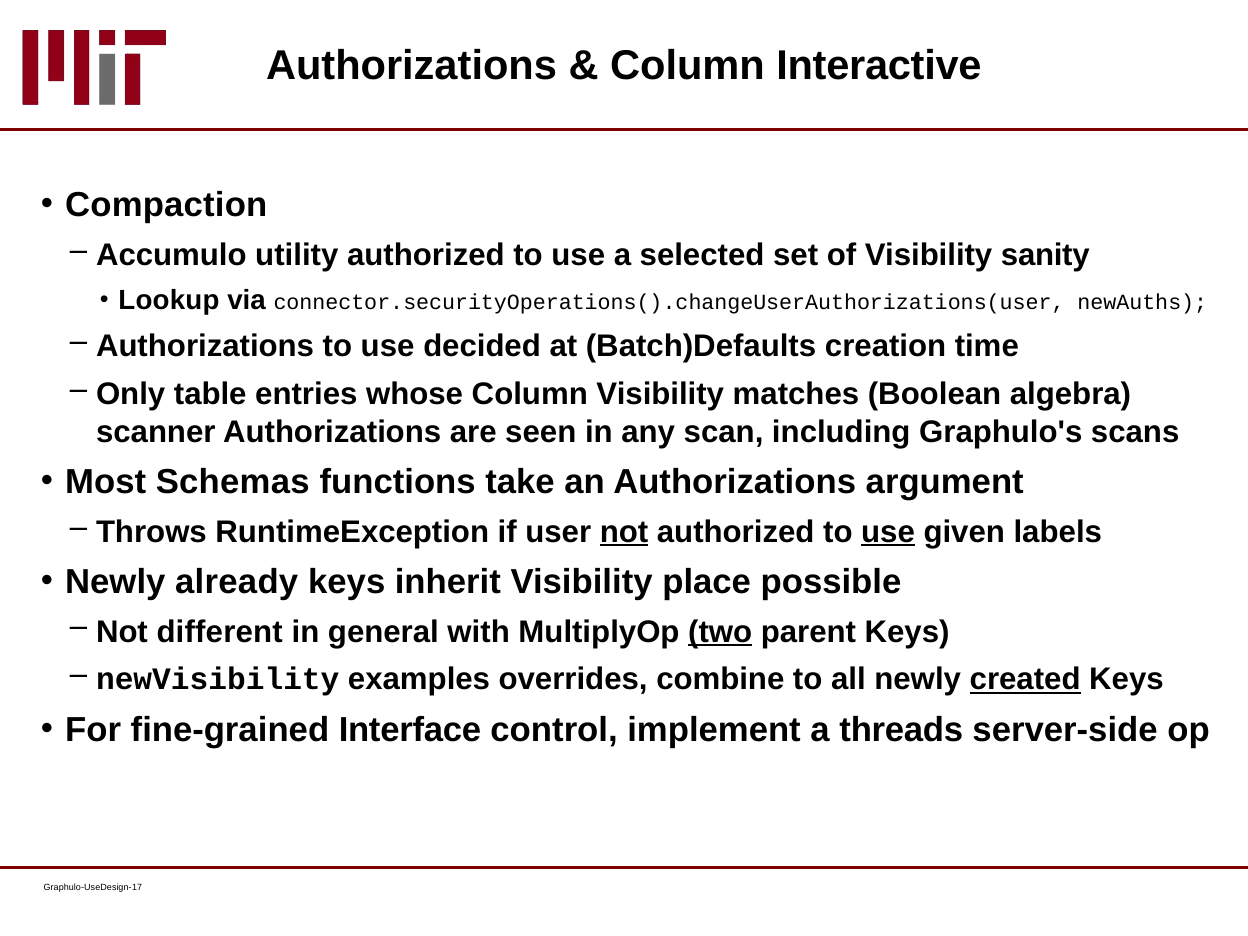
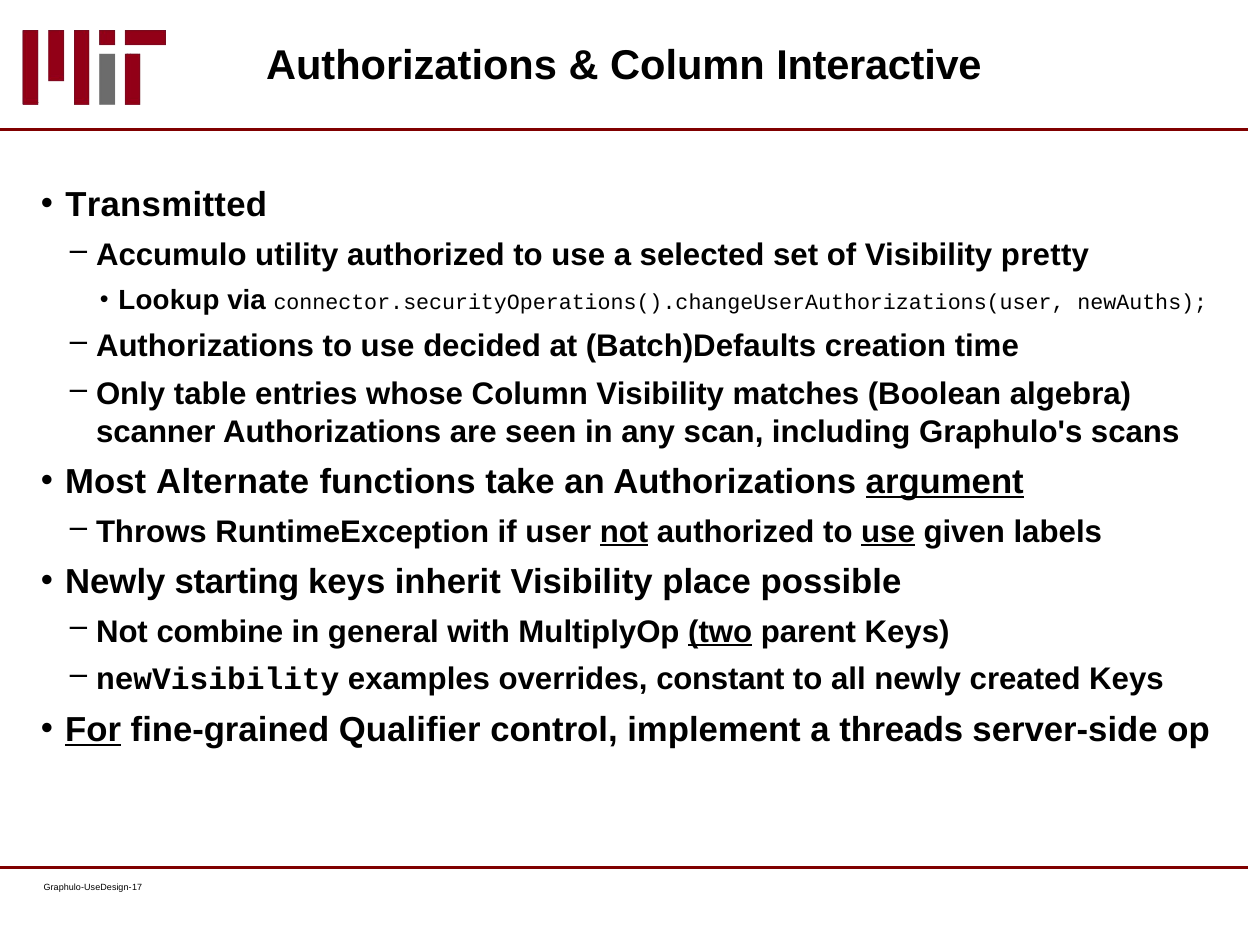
Compaction: Compaction -> Transmitted (166, 205)
sanity: sanity -> pretty (1045, 255)
Schemas: Schemas -> Alternate (233, 482)
argument underline: none -> present (945, 482)
already: already -> starting (237, 582)
different: different -> combine (220, 632)
combine: combine -> constant (720, 680)
created underline: present -> none (1025, 680)
For underline: none -> present (93, 730)
Interface: Interface -> Qualifier (410, 730)
